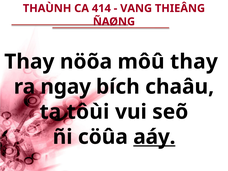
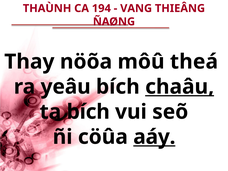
414: 414 -> 194 (101, 8)
môû thay: thay -> theá (194, 62)
ngay: ngay -> yeâu (66, 87)
chaâu underline: none -> present (180, 87)
ta tôùi: tôùi -> bích (88, 112)
